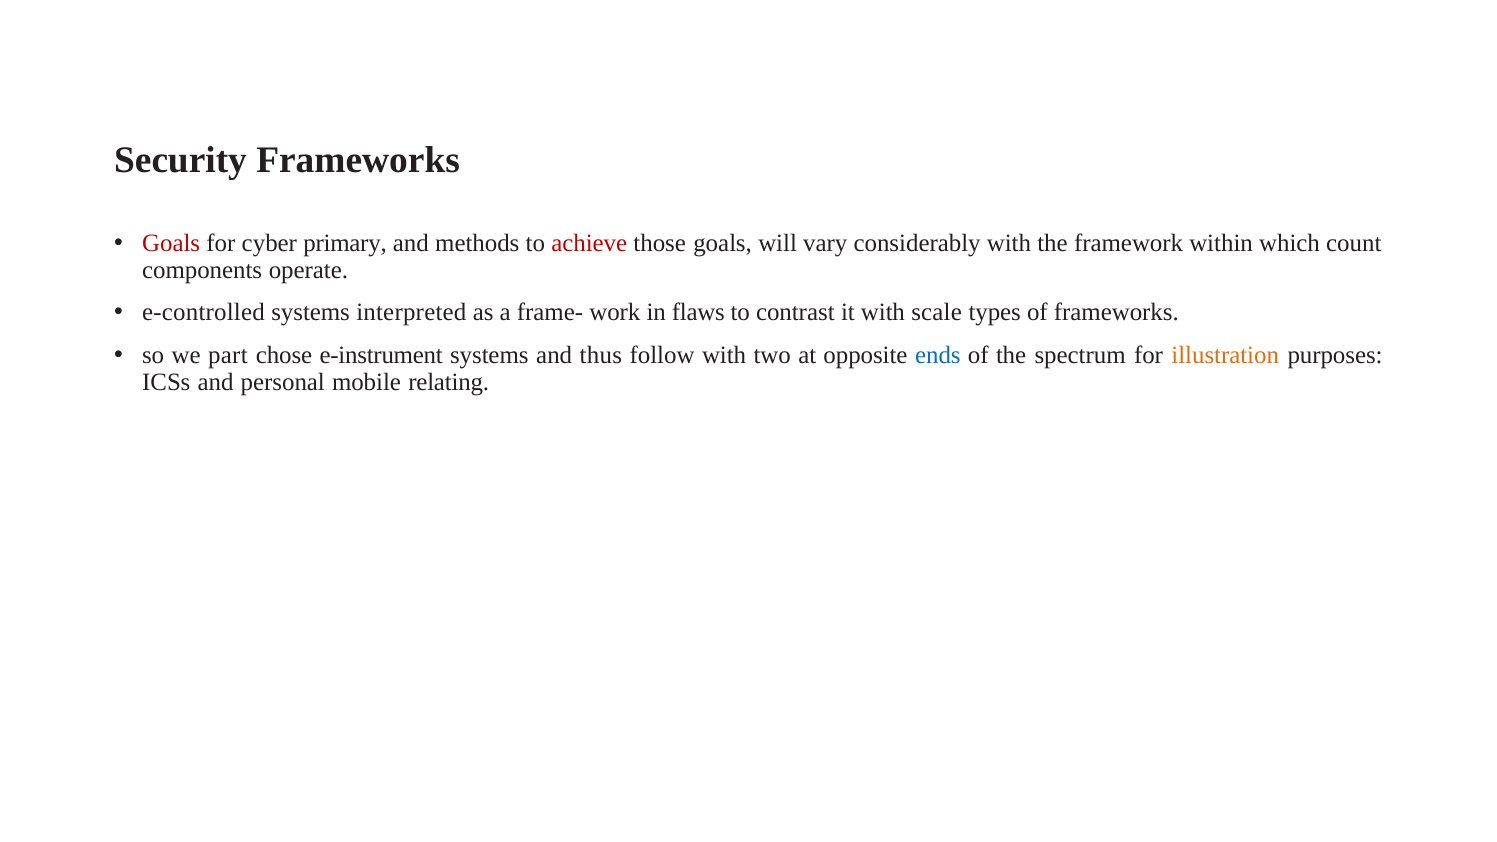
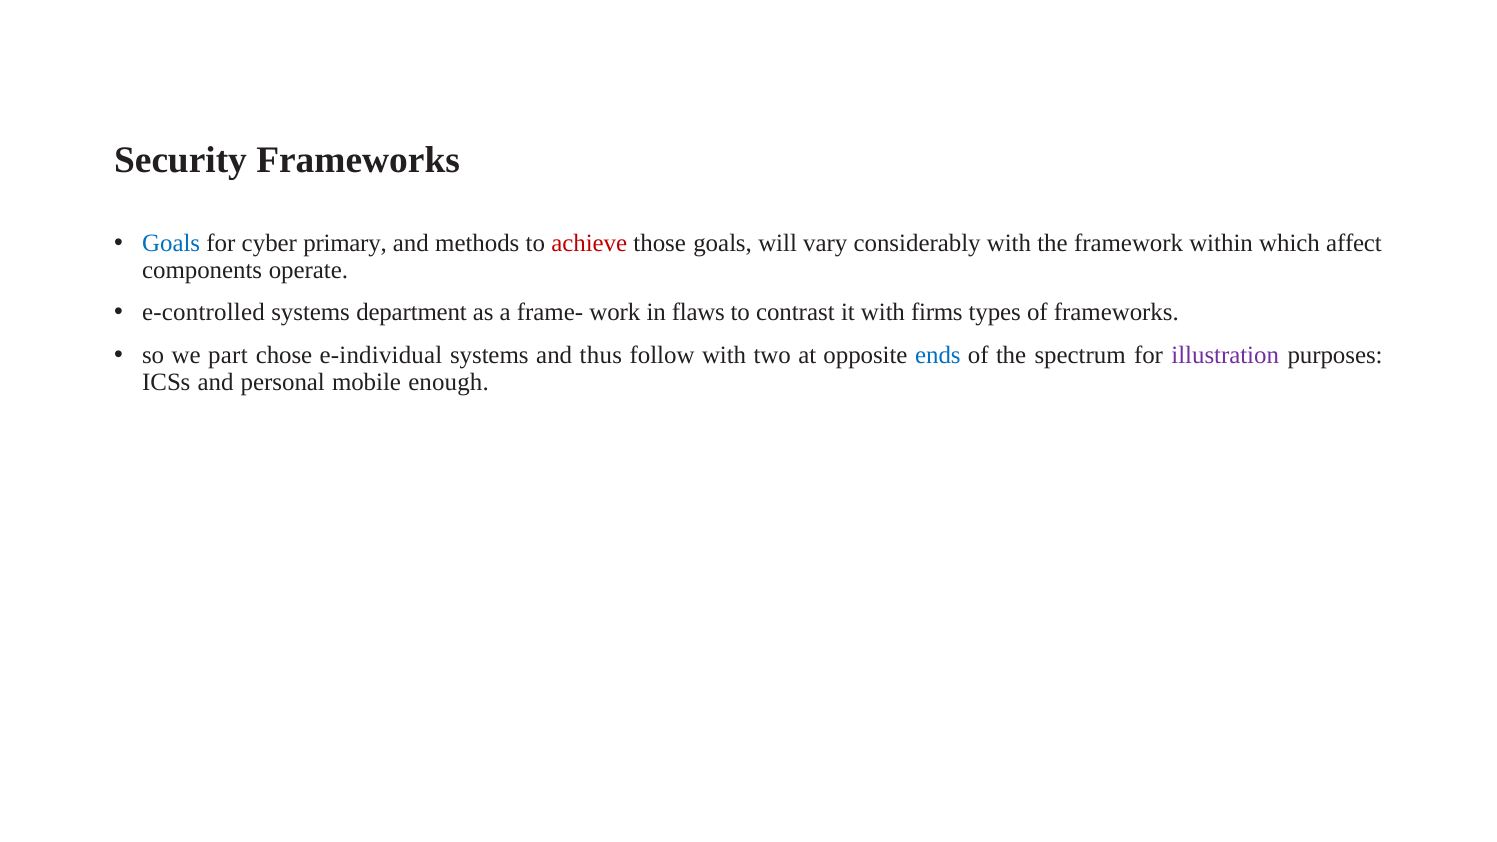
Goals colour: red -> blue (171, 243)
count: count -> affect (1354, 243)
interpreted: interpreted -> department (412, 313)
scale: scale -> firms (937, 313)
e-instrument: e-instrument -> e-individual (381, 355)
illustration colour: orange -> purple (1225, 355)
relating: relating -> enough (449, 382)
